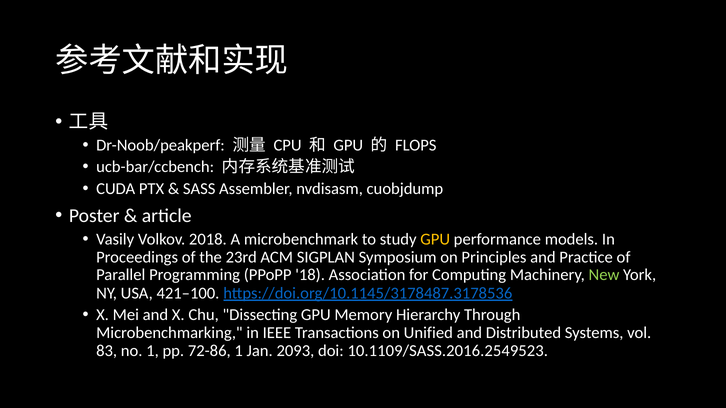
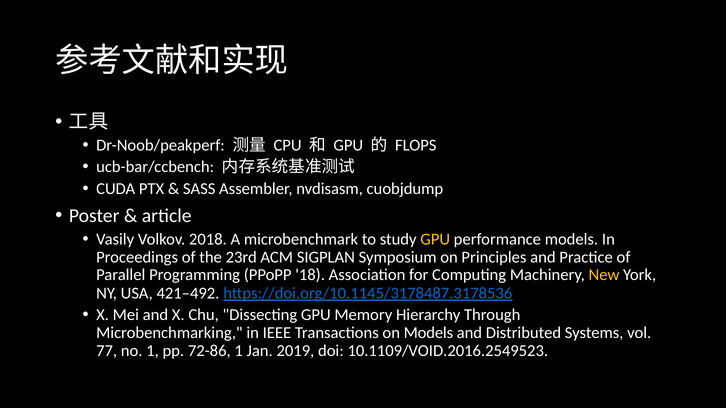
New colour: light green -> yellow (604, 275)
421–100: 421–100 -> 421–492 (188, 293)
on Unified: Unified -> Models (428, 333)
83: 83 -> 77 (107, 351)
2093: 2093 -> 2019 (295, 351)
10.1109/SASS.2016.2549523: 10.1109/SASS.2016.2549523 -> 10.1109/VOID.2016.2549523 (448, 351)
